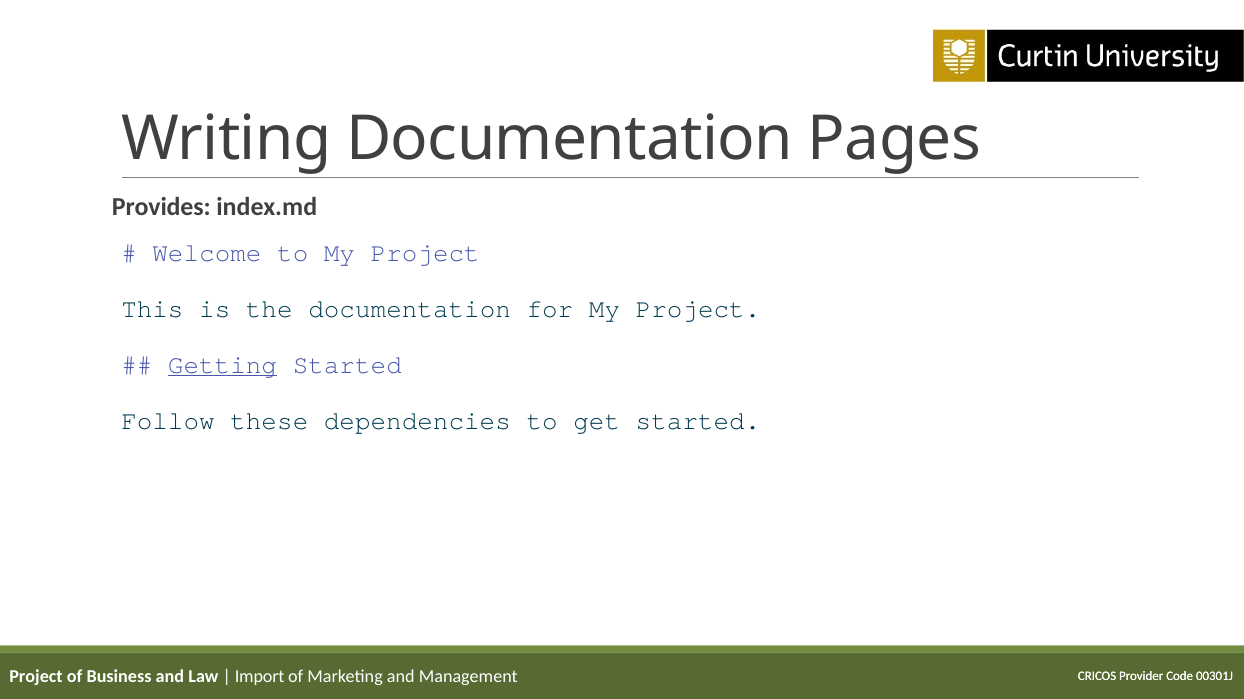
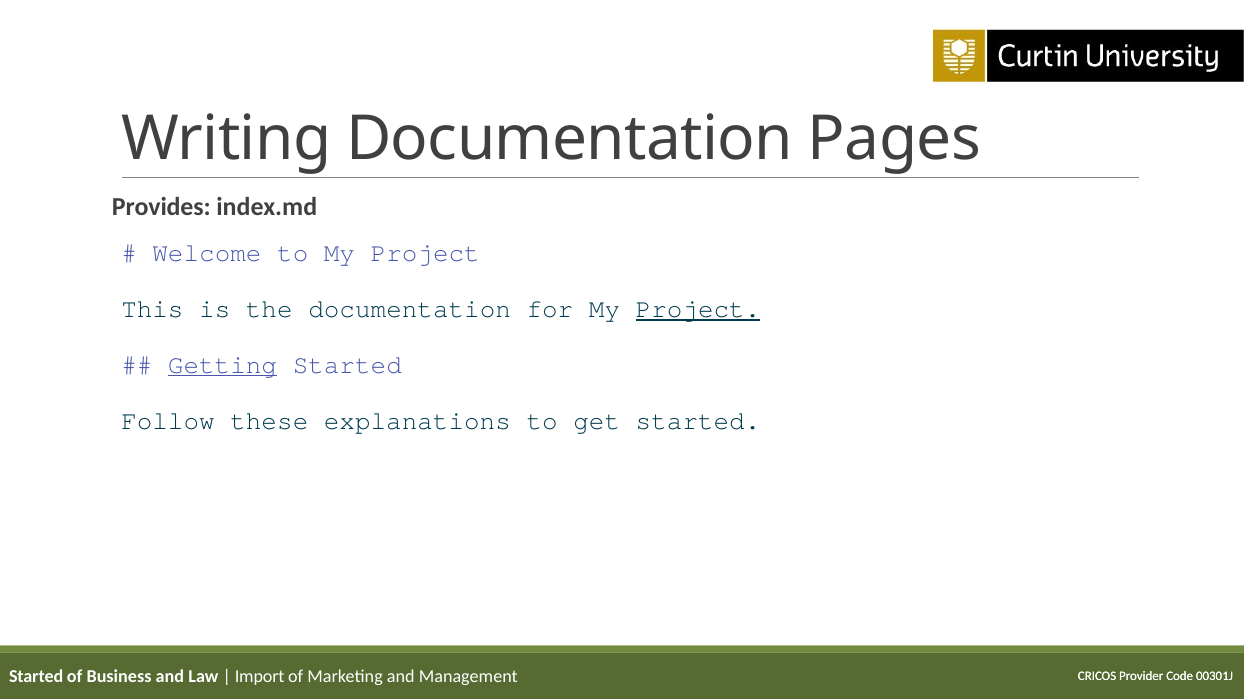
Project underline: none -> present (698, 309)
dependencies: dependencies -> explanations (417, 421)
Project: Project -> Started (36, 678)
